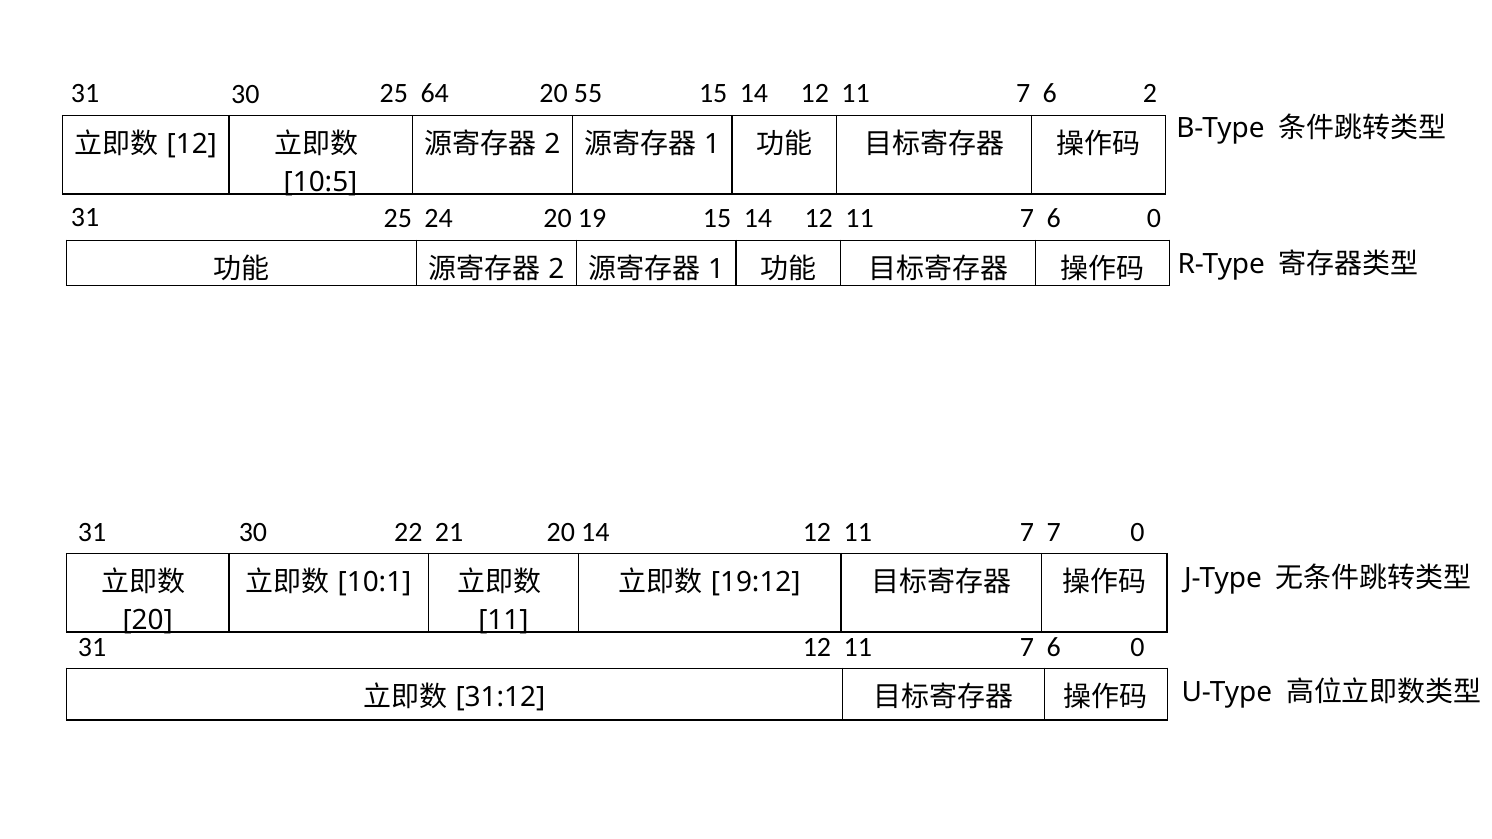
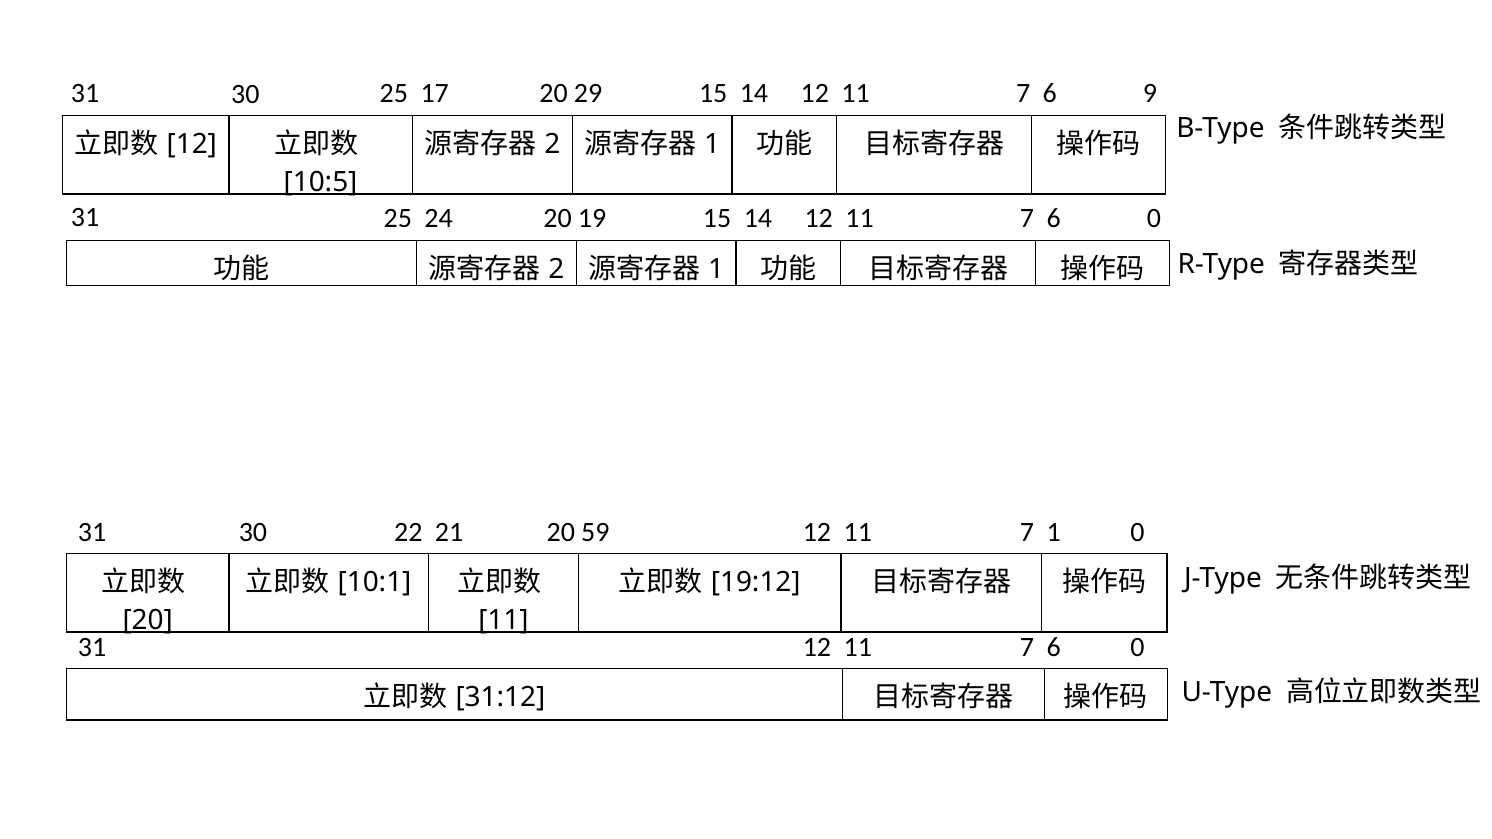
64: 64 -> 17 (435, 94)
55: 55 -> 29 (588, 94)
6 2: 2 -> 9 (1150, 94)
20 14: 14 -> 59 (595, 533)
7 7: 7 -> 1 (1054, 533)
